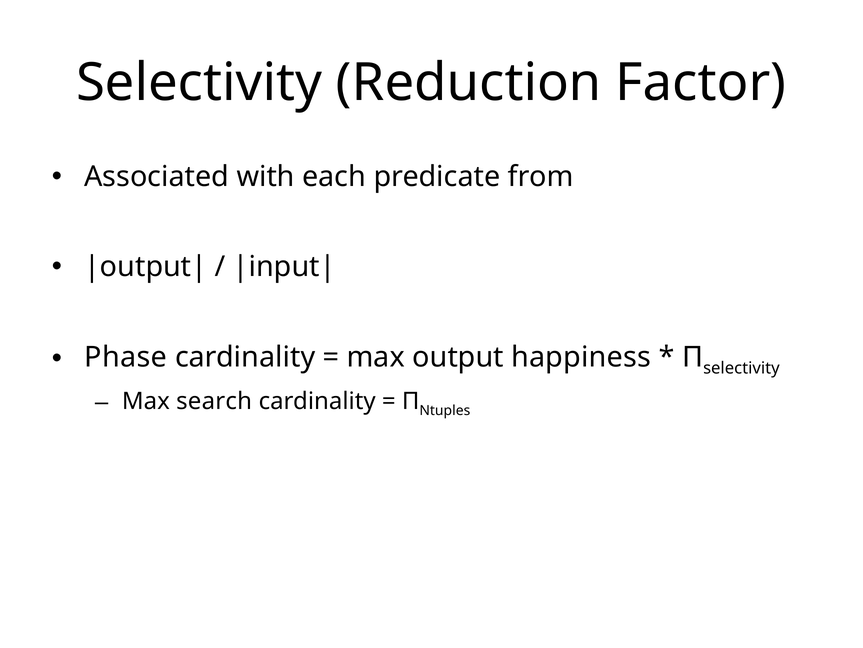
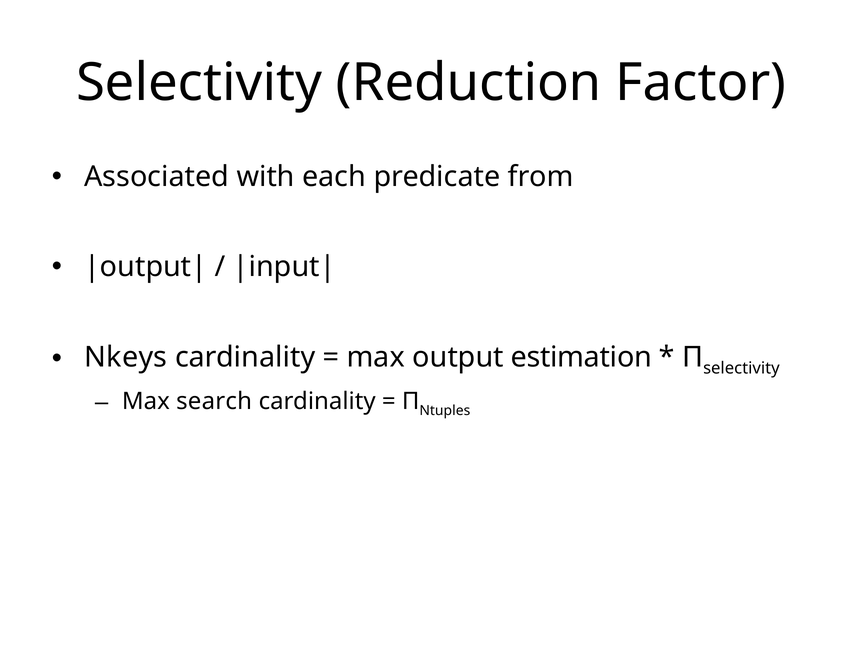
Phase: Phase -> Nkeys (126, 357)
happiness: happiness -> estimation (581, 357)
